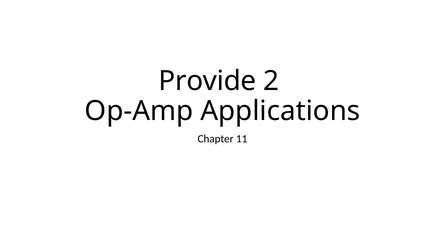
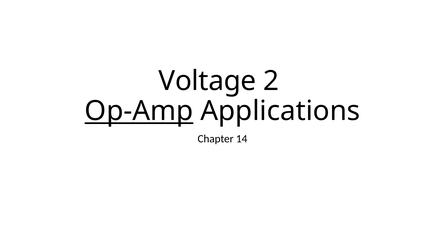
Provide: Provide -> Voltage (207, 81)
Op-Amp underline: none -> present (139, 111)
11: 11 -> 14 (242, 139)
